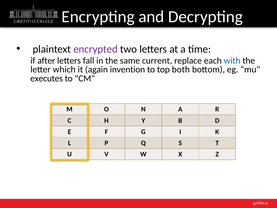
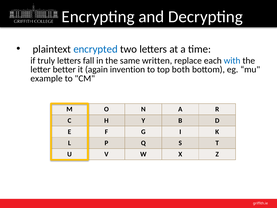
encrypted colour: purple -> blue (96, 49)
after: after -> truly (46, 61)
current: current -> written (157, 61)
which: which -> better (64, 69)
executes: executes -> example (47, 78)
